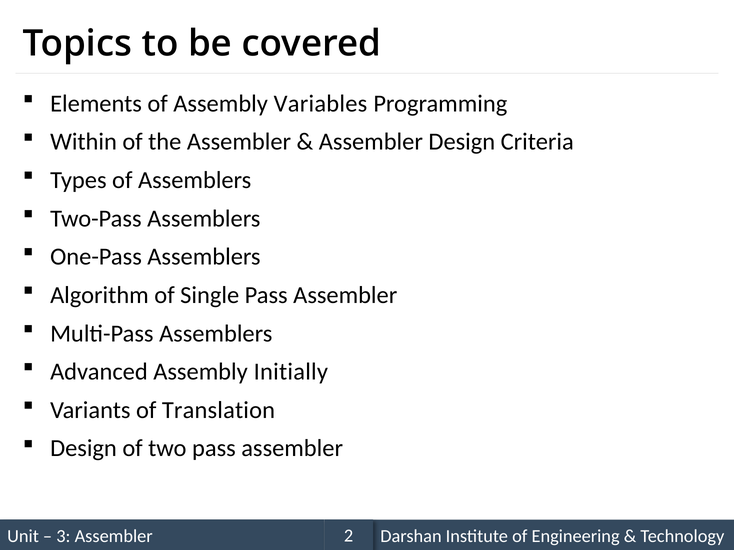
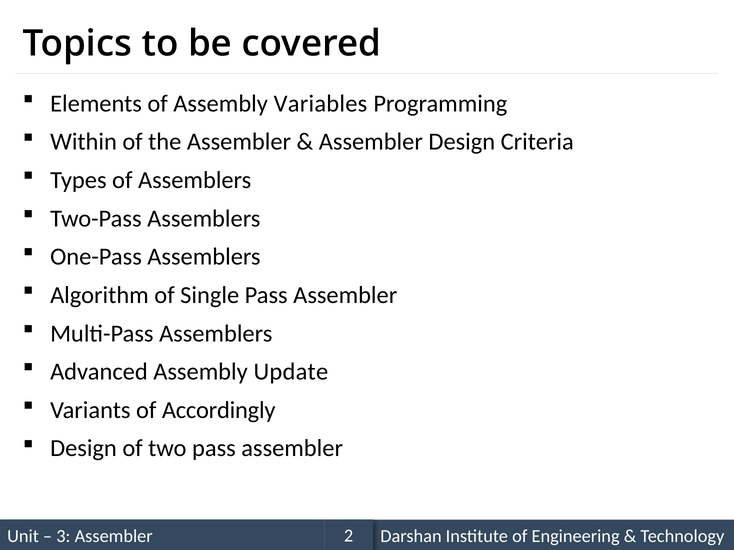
Initially: Initially -> Update (291, 372)
Translation: Translation -> Accordingly (219, 410)
